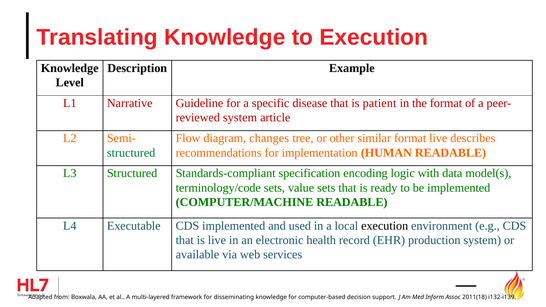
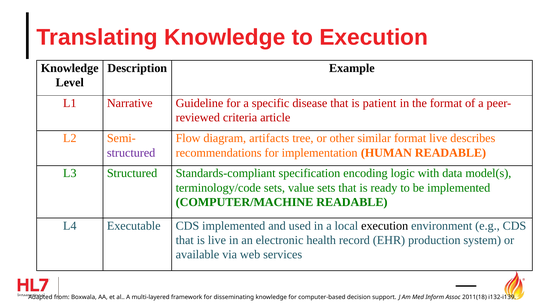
system: system -> criteria (240, 118)
changes: changes -> artifacts (269, 138)
structured colour: green -> purple (131, 153)
